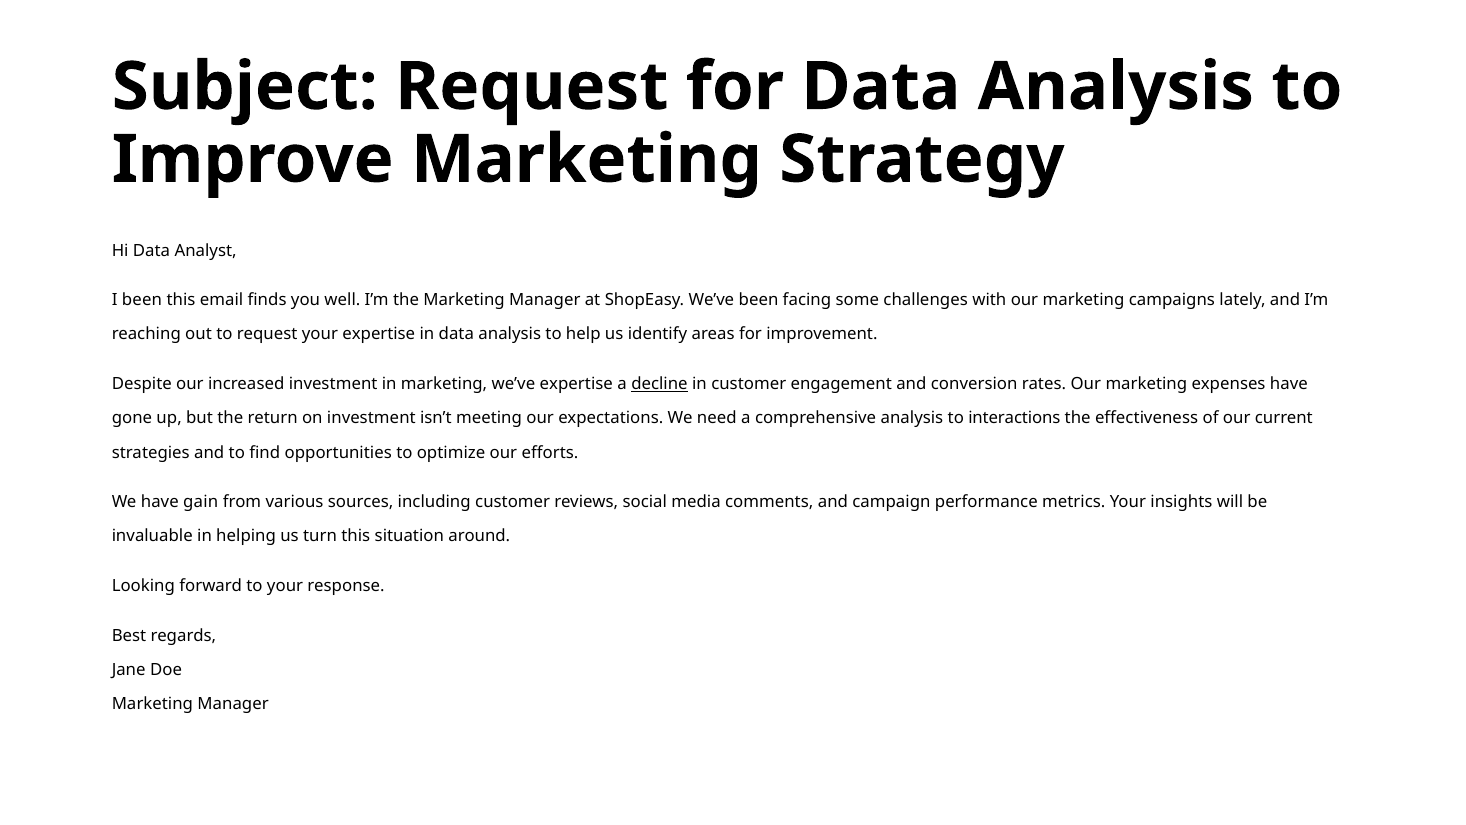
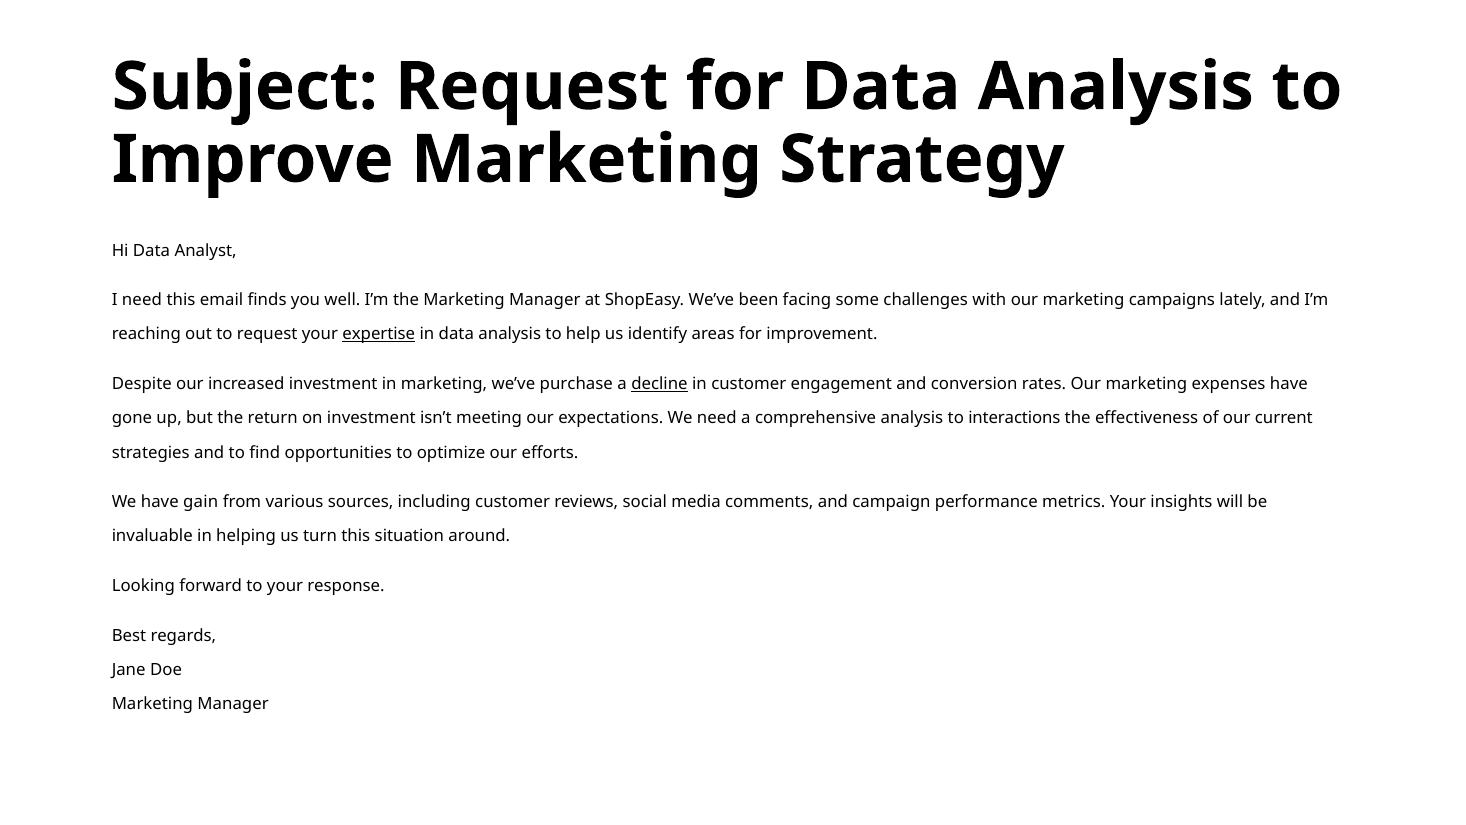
I been: been -> need (142, 300)
expertise underline: none -> present (379, 334)
we’ve expertise: expertise -> purchase (576, 384)
